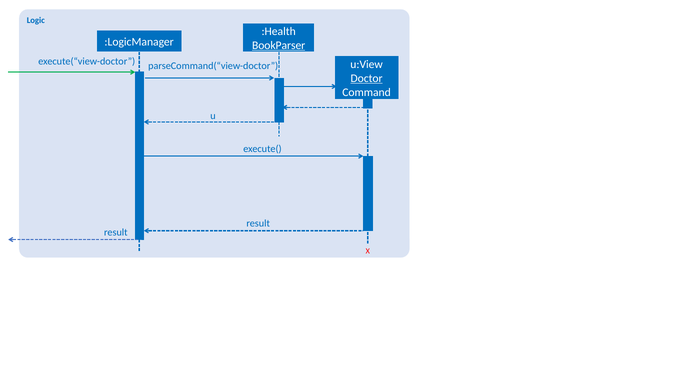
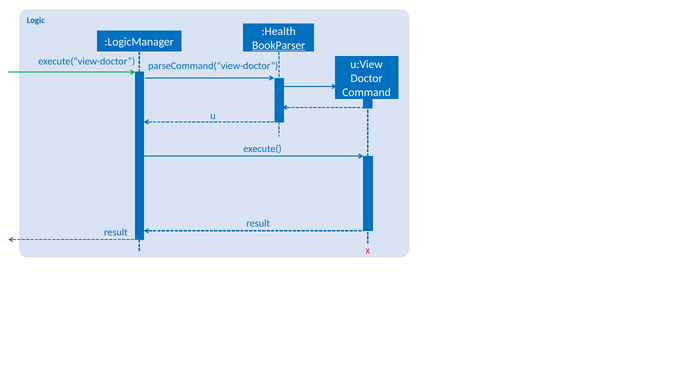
Doctor underline: present -> none (367, 78)
